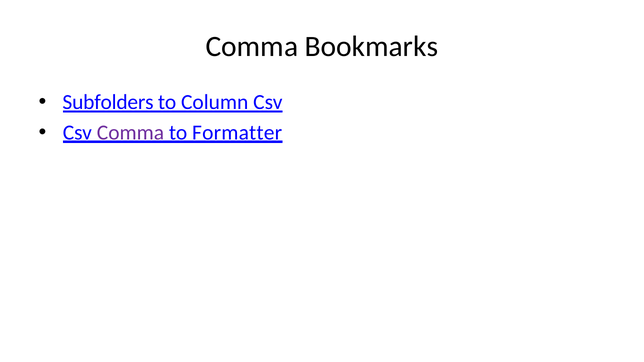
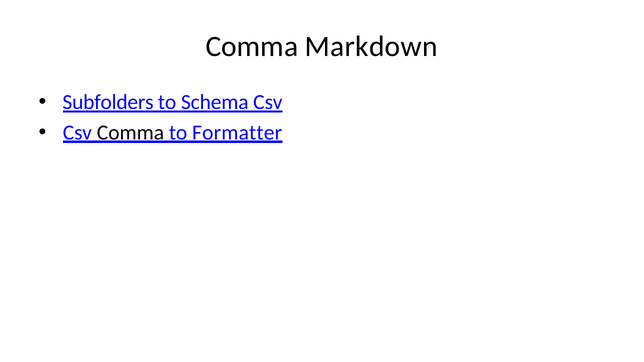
Bookmarks: Bookmarks -> Markdown (371, 47)
Column: Column -> Schema (215, 102)
Comma colour: purple -> black (130, 133)
